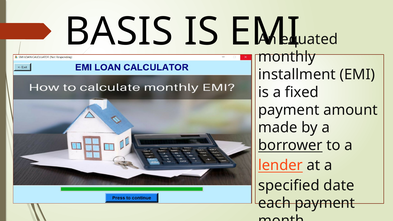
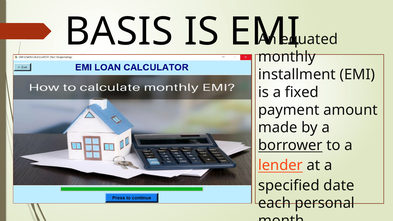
each payment: payment -> personal (325, 203)
